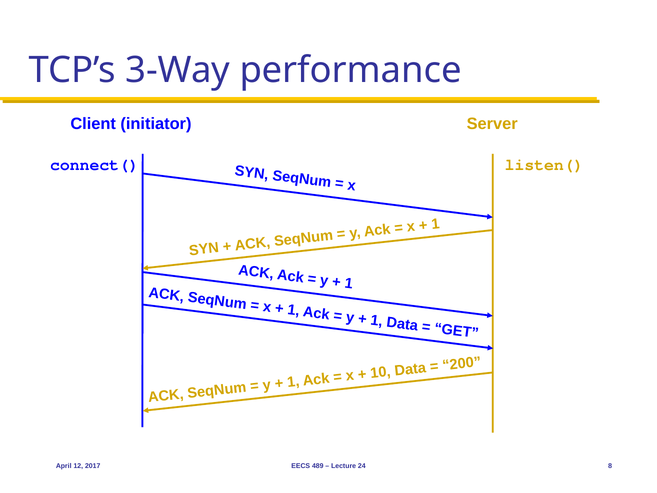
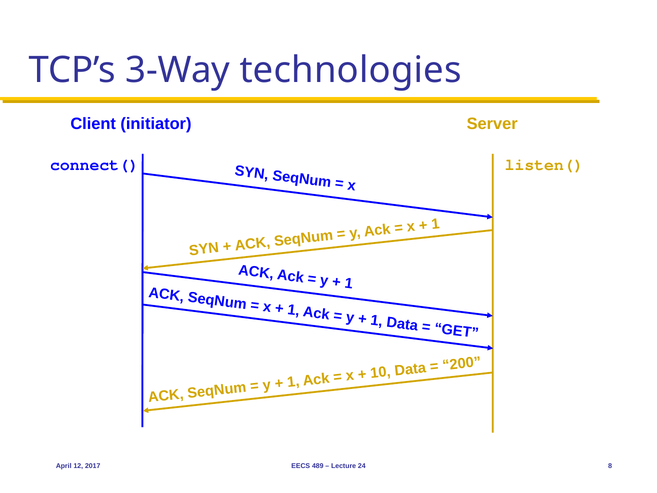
performance: performance -> technologies (351, 70)
